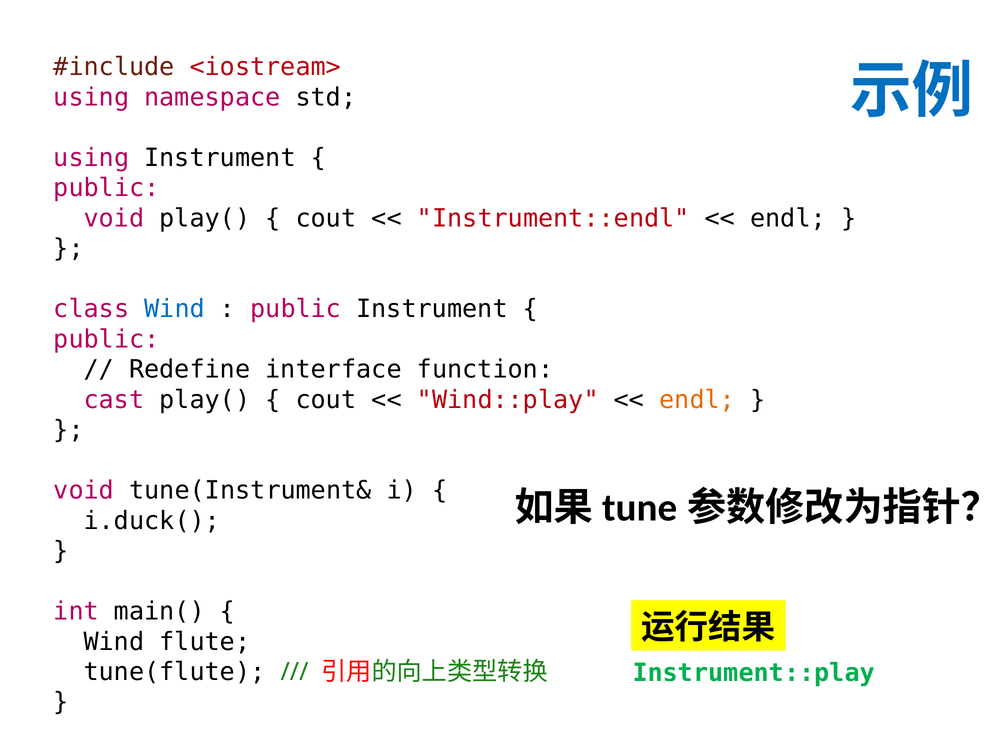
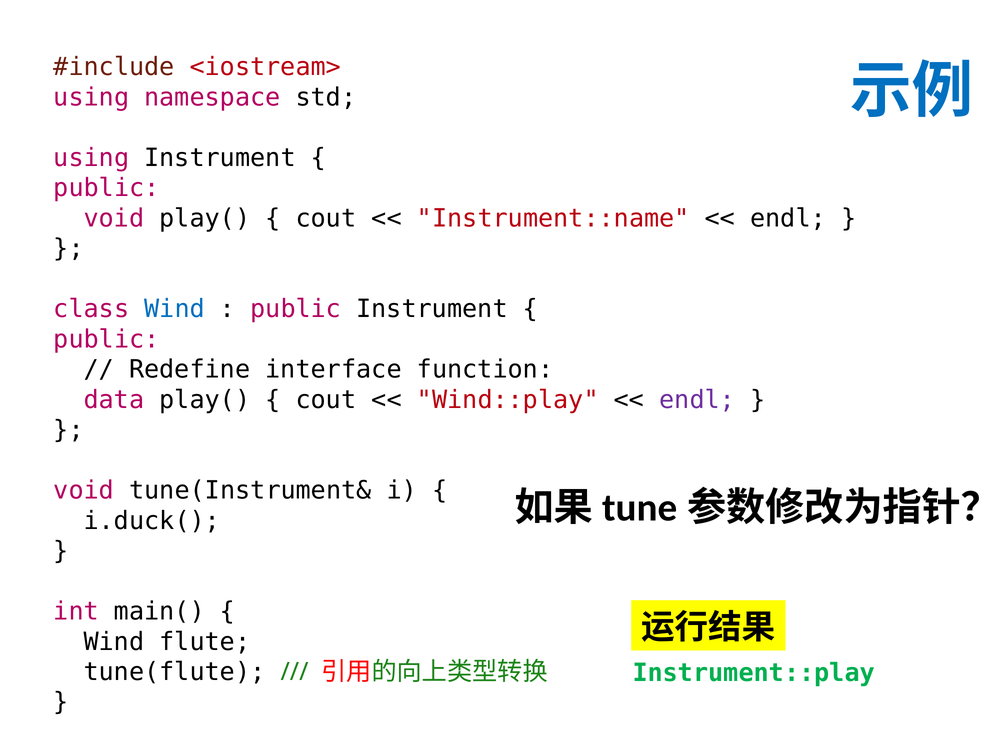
Instrument::endl: Instrument::endl -> Instrument::name (553, 218)
cast: cast -> data (114, 399)
endl colour: orange -> purple (697, 399)
